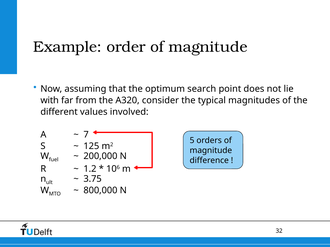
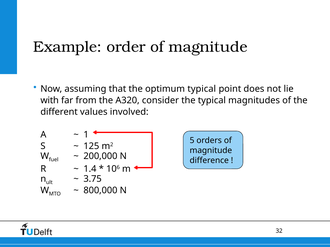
optimum search: search -> typical (202, 89)
7: 7 -> 1 (86, 135)
1.2: 1.2 -> 1.4 (90, 169)
